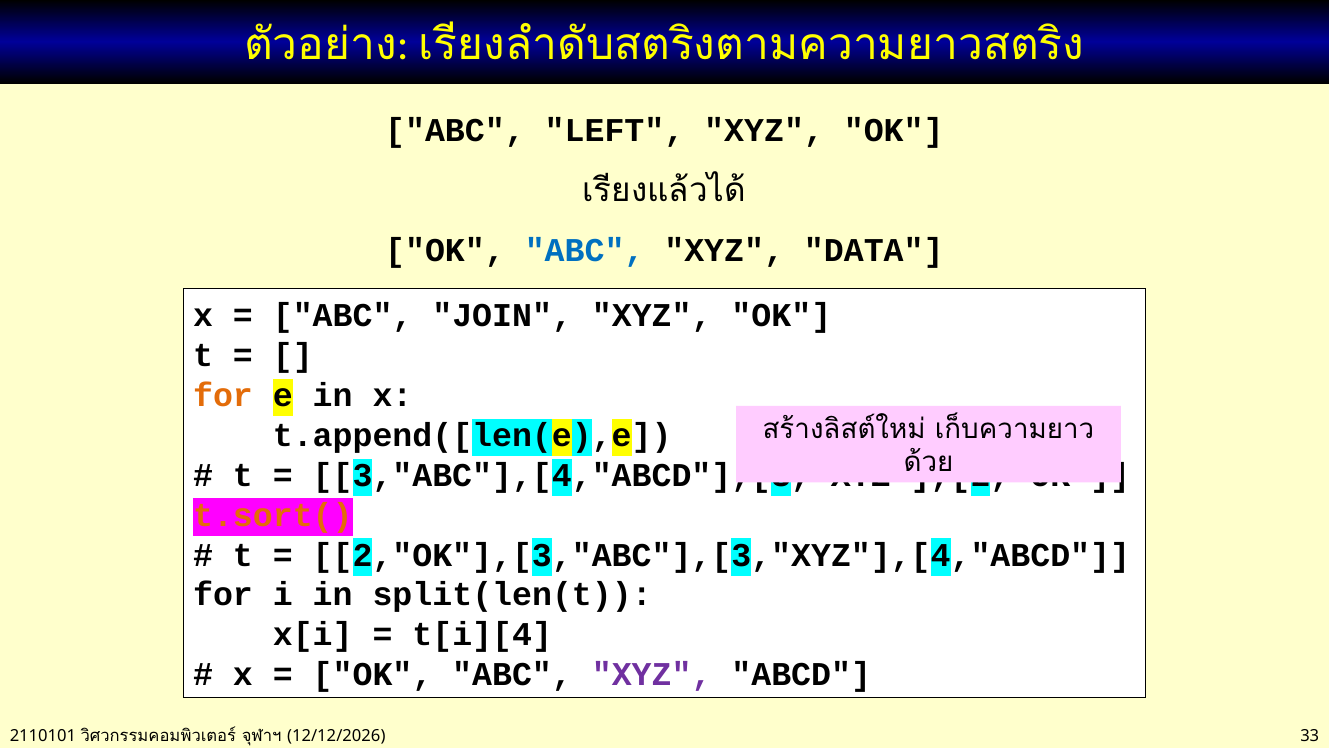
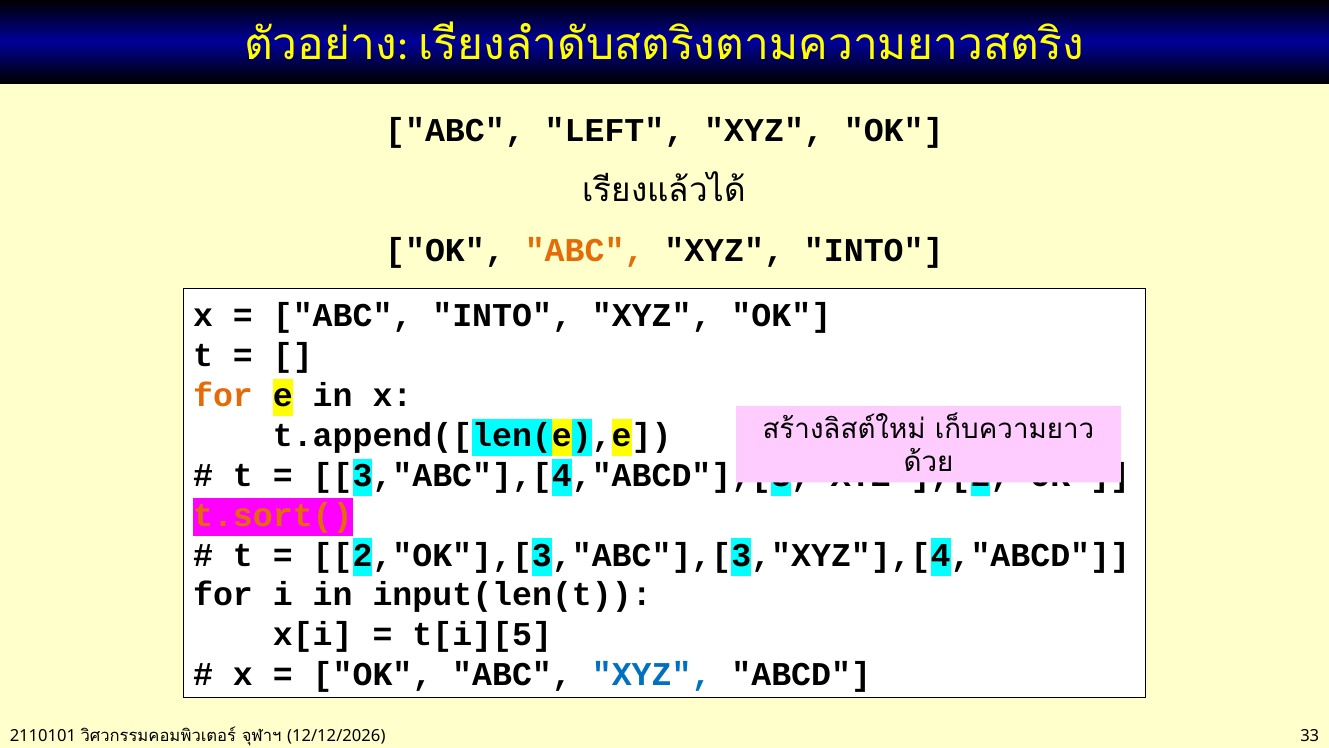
ABC colour: blue -> orange (585, 250)
XYZ DATA: DATA -> INTO (874, 250)
ABC JOIN: JOIN -> INTO (502, 316)
split(len(t: split(len(t -> input(len(t (512, 595)
t[i][4: t[i][4 -> t[i][5 (482, 634)
XYZ colour: purple -> blue (652, 674)
